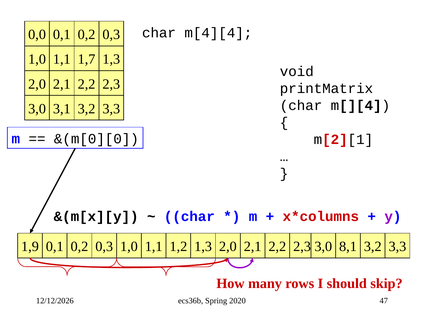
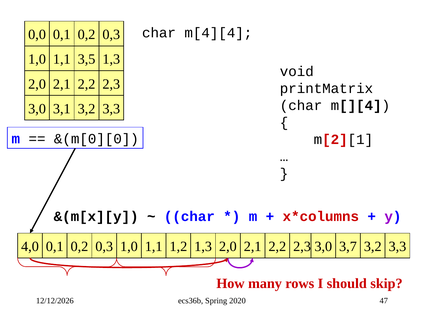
1,7: 1,7 -> 3,5 (87, 59)
1,9: 1,9 -> 4,0 (30, 247)
8,1: 8,1 -> 3,7 (348, 247)
